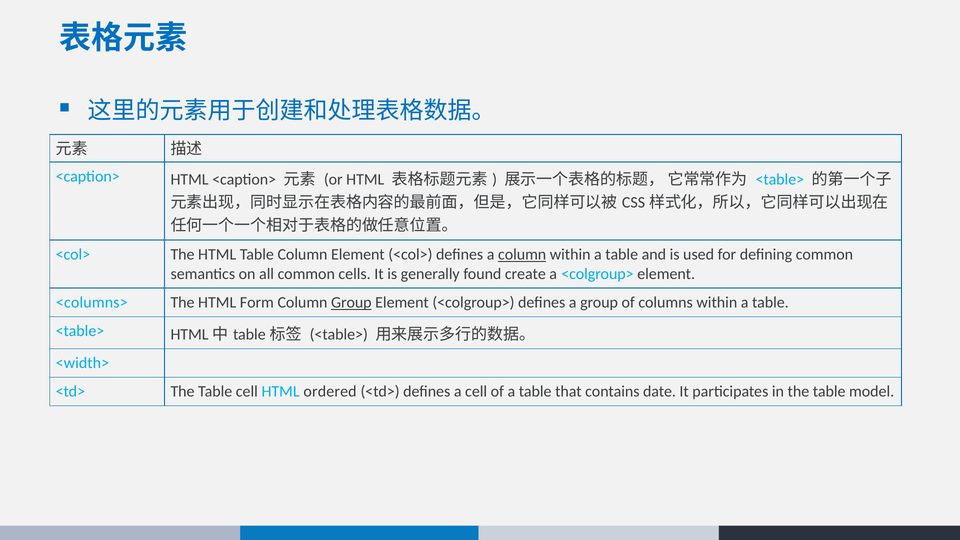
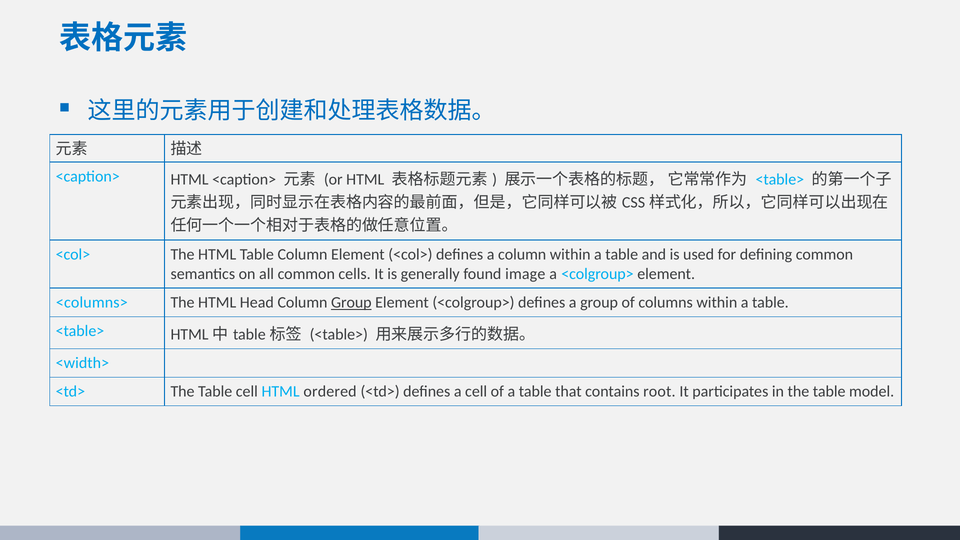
column underline: present -> none (522, 254)
create: create -> image (525, 274)
Form: Form -> Head (257, 303)
date: date -> root (659, 392)
